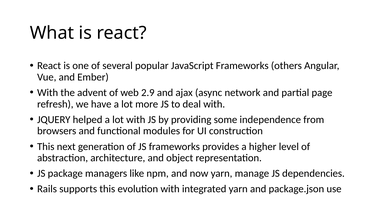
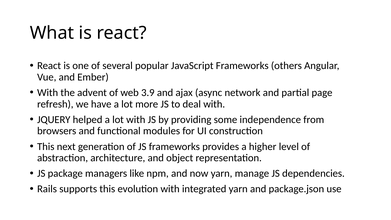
2.9: 2.9 -> 3.9 (148, 93)
